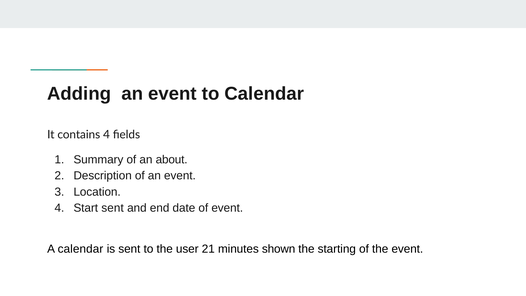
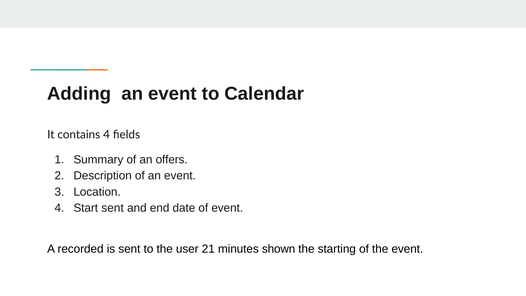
about: about -> offers (172, 160)
A calendar: calendar -> recorded (81, 249)
